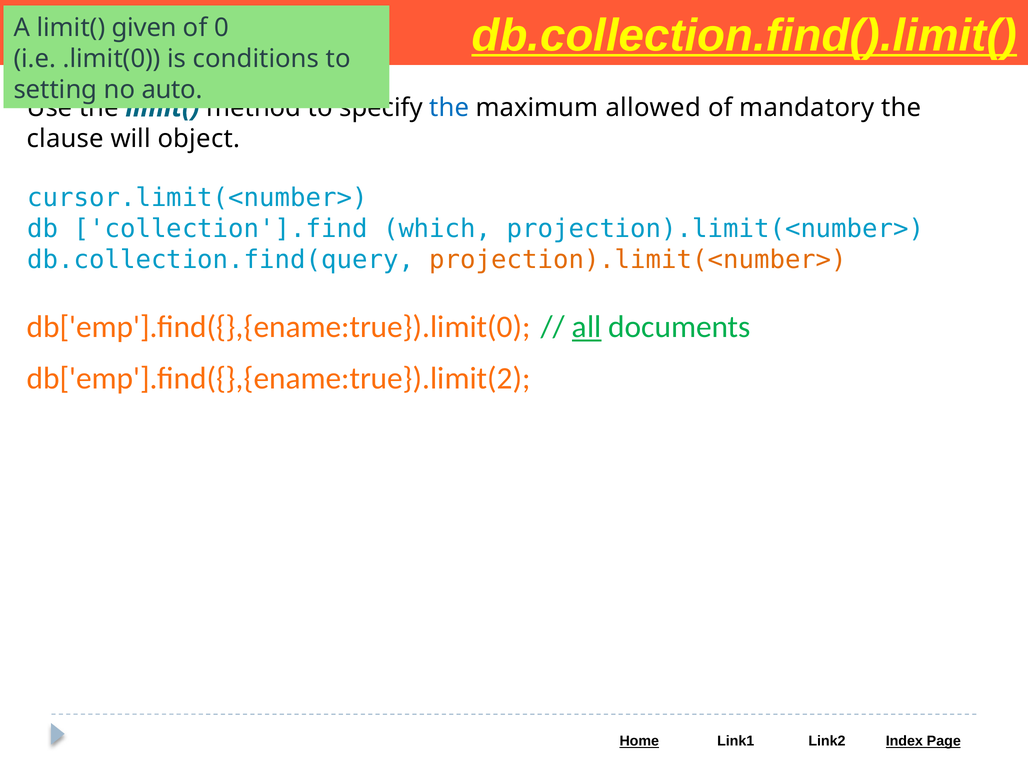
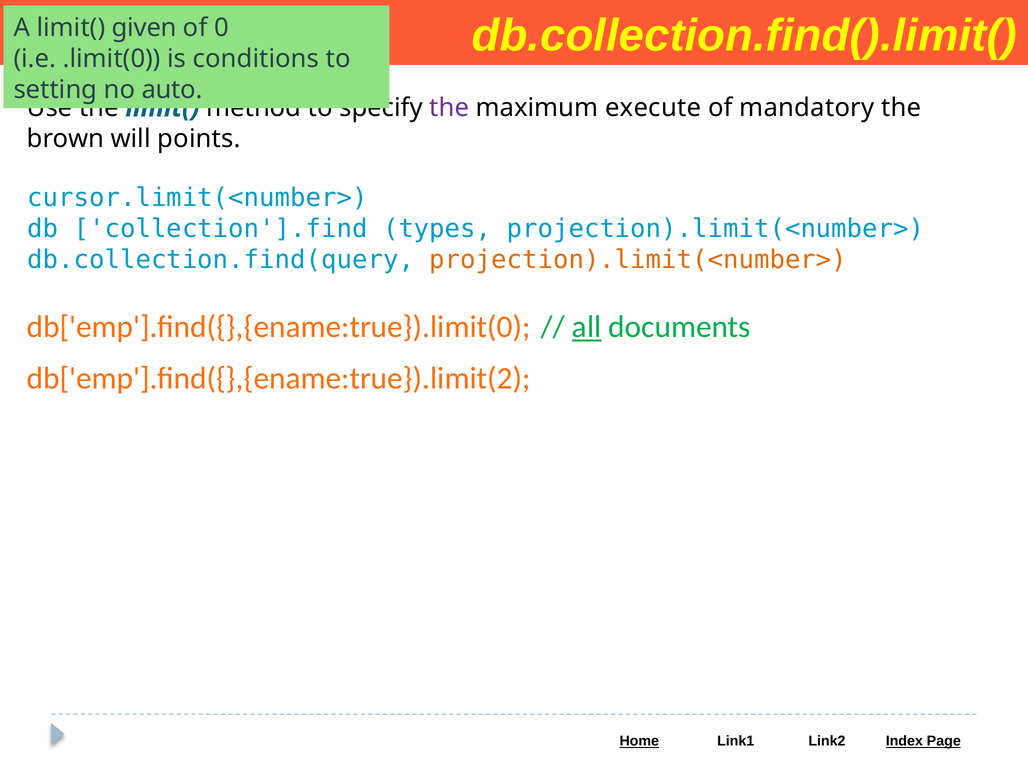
db.collection.find().limit( underline: present -> none (744, 36)
the colour: blue -> purple (449, 108)
allowed: allowed -> execute (653, 108)
clause: clause -> brown (66, 139)
object: object -> points (199, 139)
which: which -> types (437, 229)
